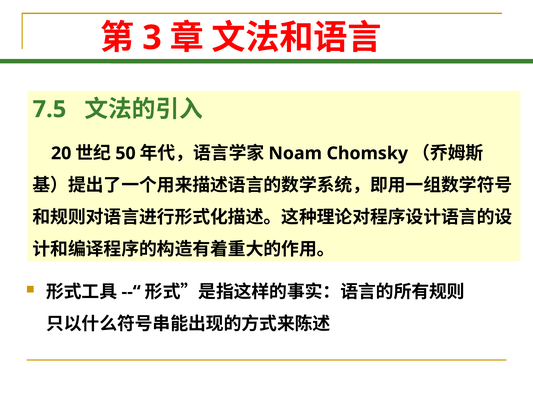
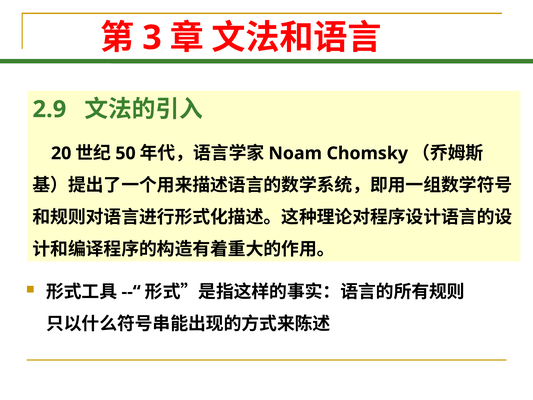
7.5: 7.5 -> 2.9 (49, 109)
